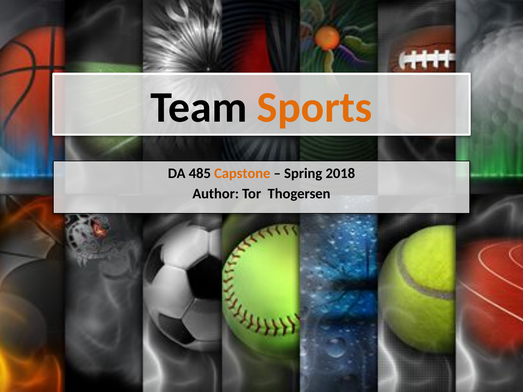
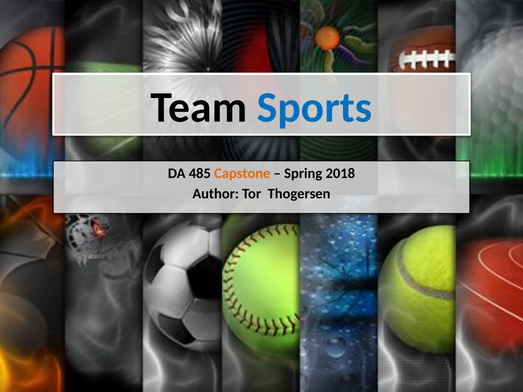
Sports colour: orange -> blue (315, 107)
